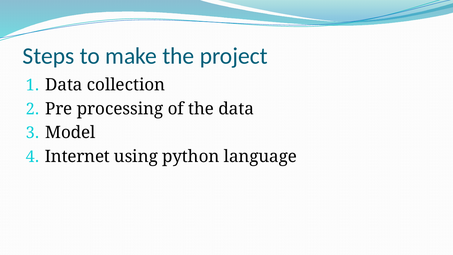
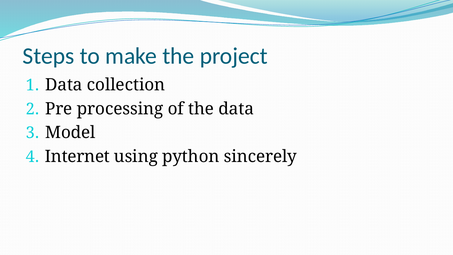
language: language -> sincerely (260, 156)
